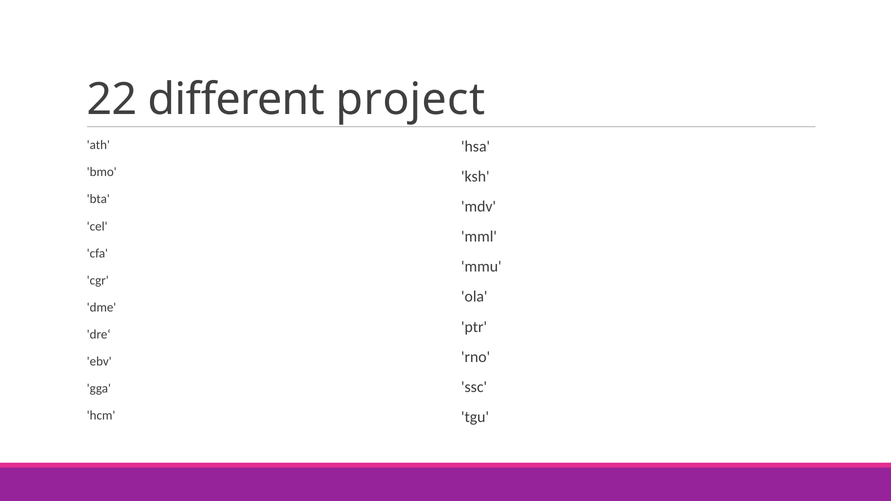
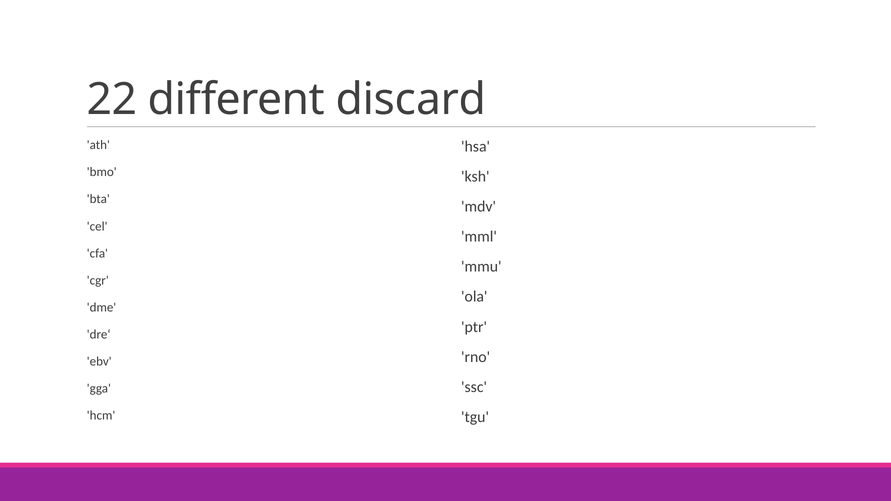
project: project -> discard (411, 100)
